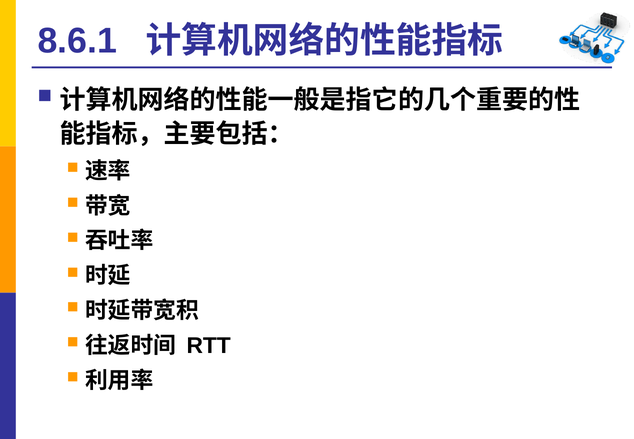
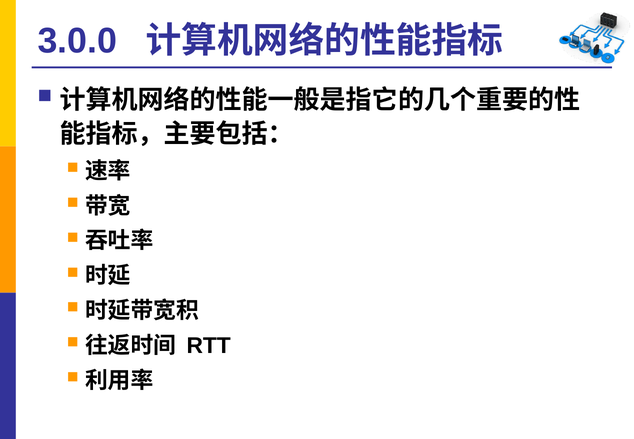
8.6.1: 8.6.1 -> 3.0.0 (77, 41)
